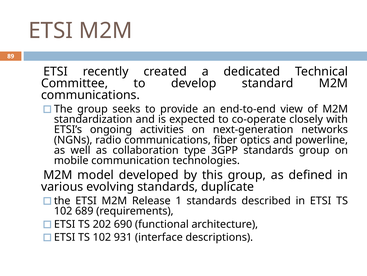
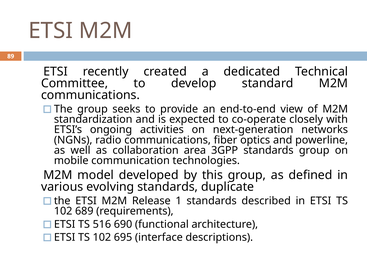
type: type -> area (195, 150)
202: 202 -> 516 (102, 224)
931: 931 -> 695 (123, 237)
